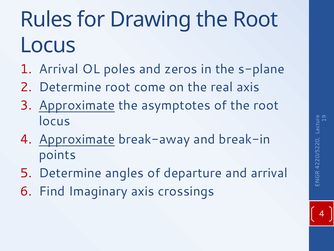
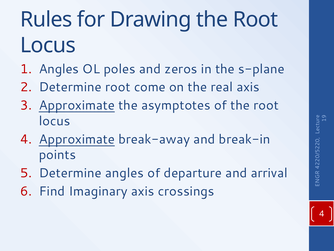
Arrival: Arrival -> Angles (59, 69)
